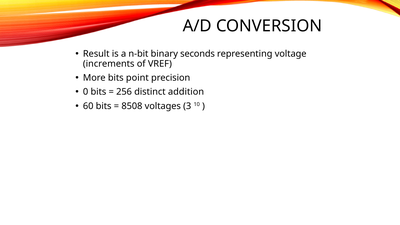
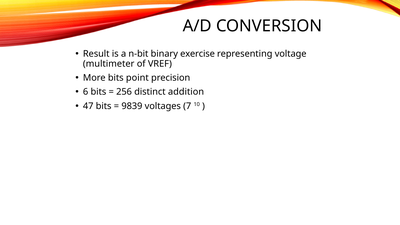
seconds: seconds -> exercise (198, 54)
increments: increments -> multimeter (109, 64)
0: 0 -> 6 (86, 92)
60: 60 -> 47 (88, 106)
8508: 8508 -> 9839 (132, 106)
3: 3 -> 7 (187, 106)
